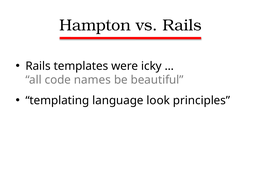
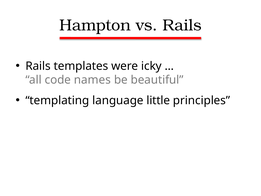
look: look -> little (158, 100)
